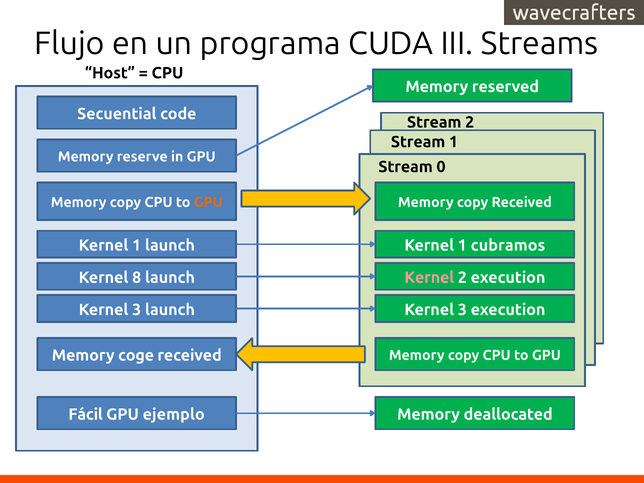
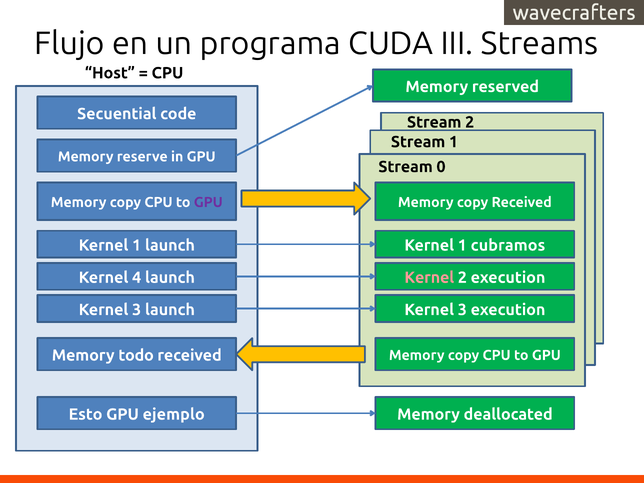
GPU colour: orange -> purple (208, 202)
8: 8 -> 4 (137, 277)
coge: coge -> todo (136, 355)
Fácil: Fácil -> Esto (86, 414)
